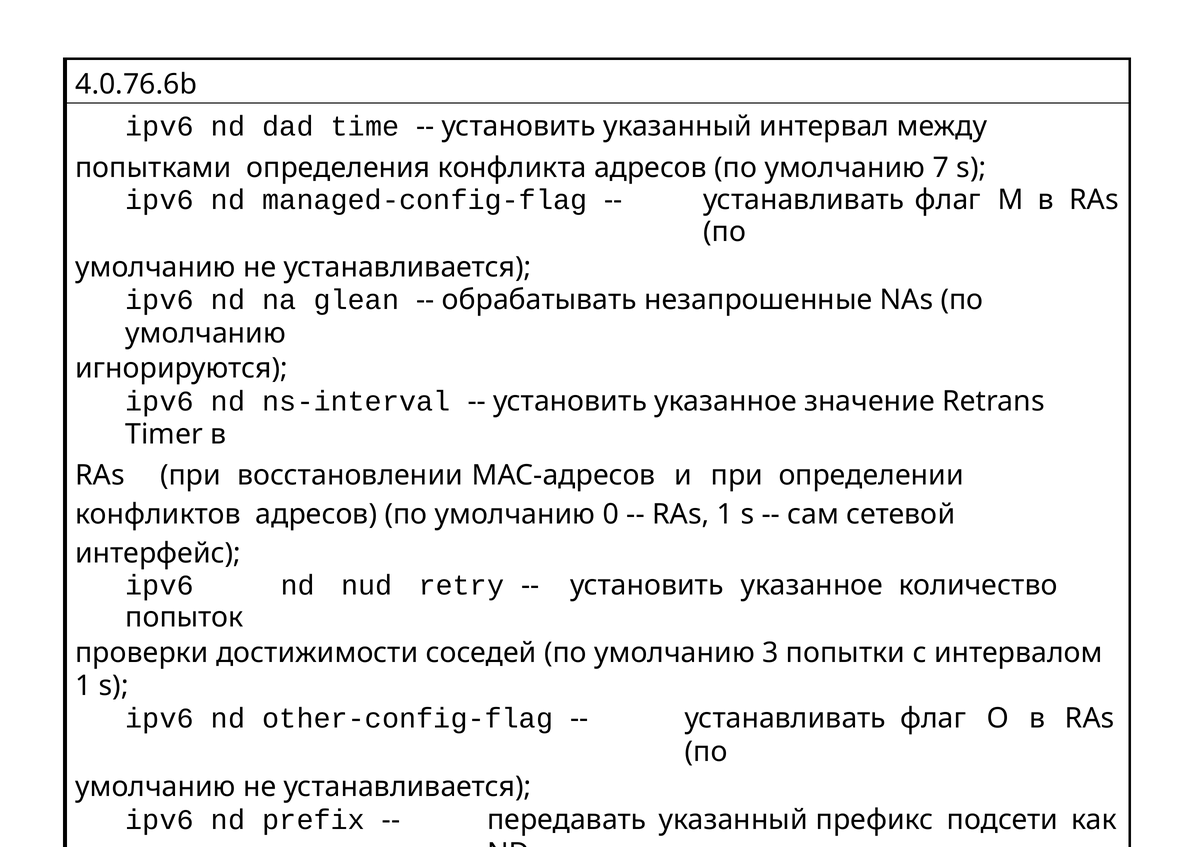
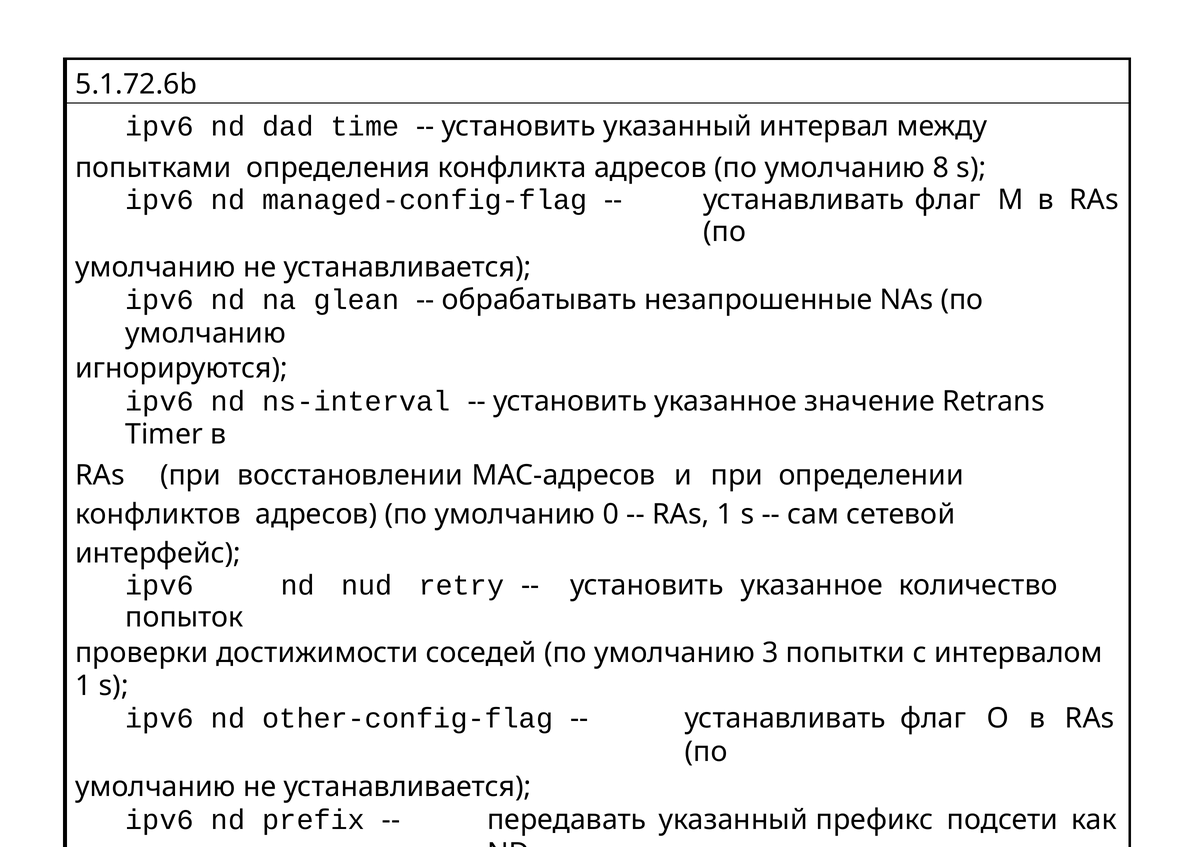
4.0.76.6b: 4.0.76.6b -> 5.1.72.6b (136, 84)
7: 7 -> 8 (941, 168)
